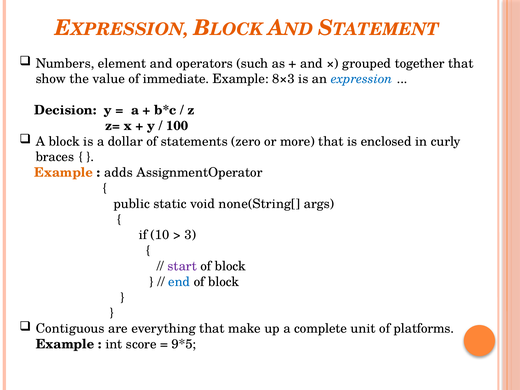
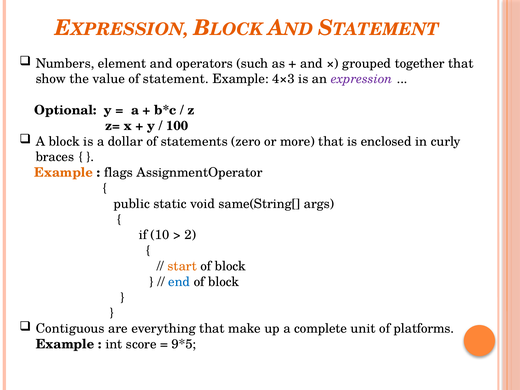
immediate: immediate -> statement (176, 79)
8×3: 8×3 -> 4×3 (284, 79)
expression colour: blue -> purple (362, 79)
Decision: Decision -> Optional (65, 110)
adds: adds -> flags (119, 173)
none(String[: none(String[ -> same(String[ (259, 204)
3: 3 -> 2 (190, 235)
start colour: purple -> orange (182, 266)
